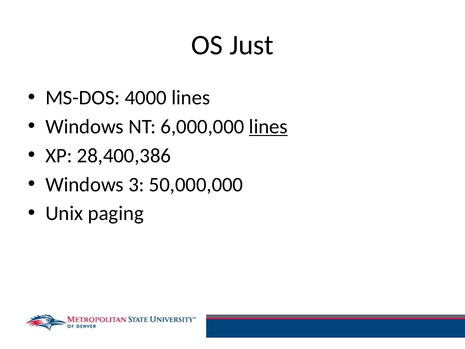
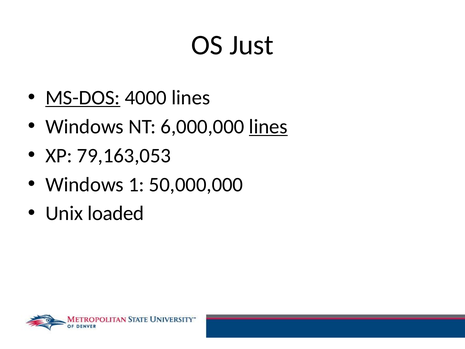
MS-DOS underline: none -> present (83, 98)
28,400,386: 28,400,386 -> 79,163,053 (124, 155)
3: 3 -> 1 (136, 184)
paging: paging -> loaded (116, 213)
